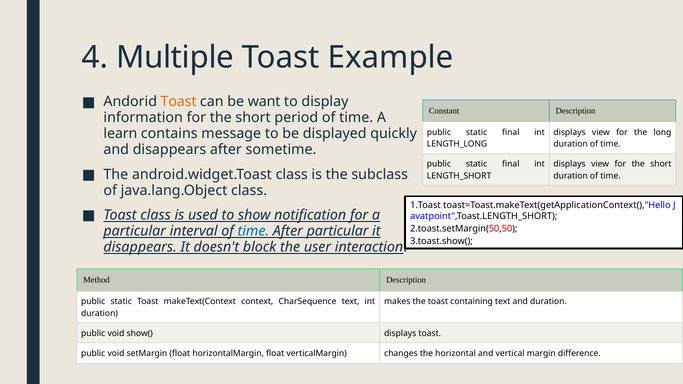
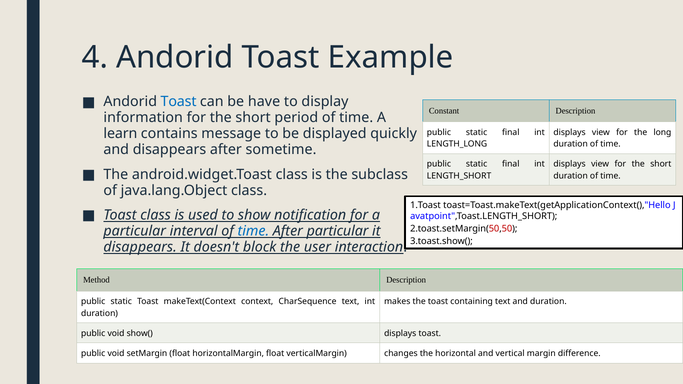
4 Multiple: Multiple -> Andorid (175, 57)
Toast colour: orange -> blue (179, 102)
want: want -> have (264, 102)
